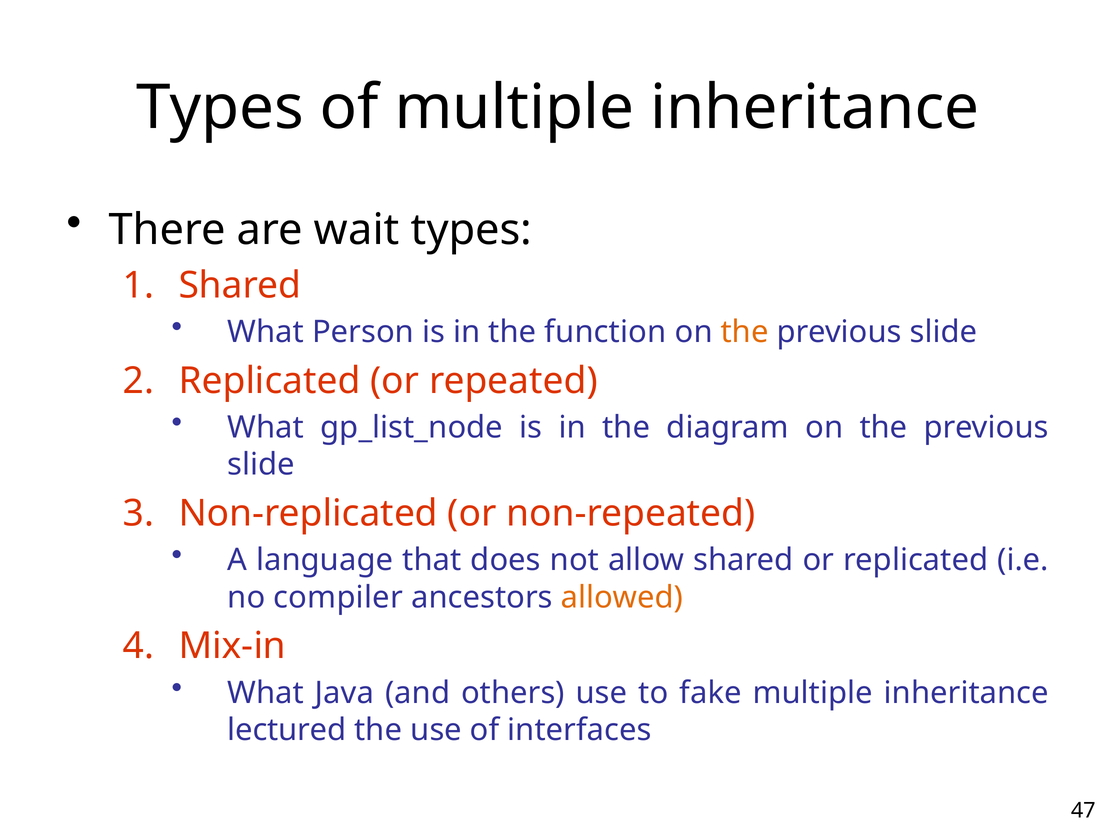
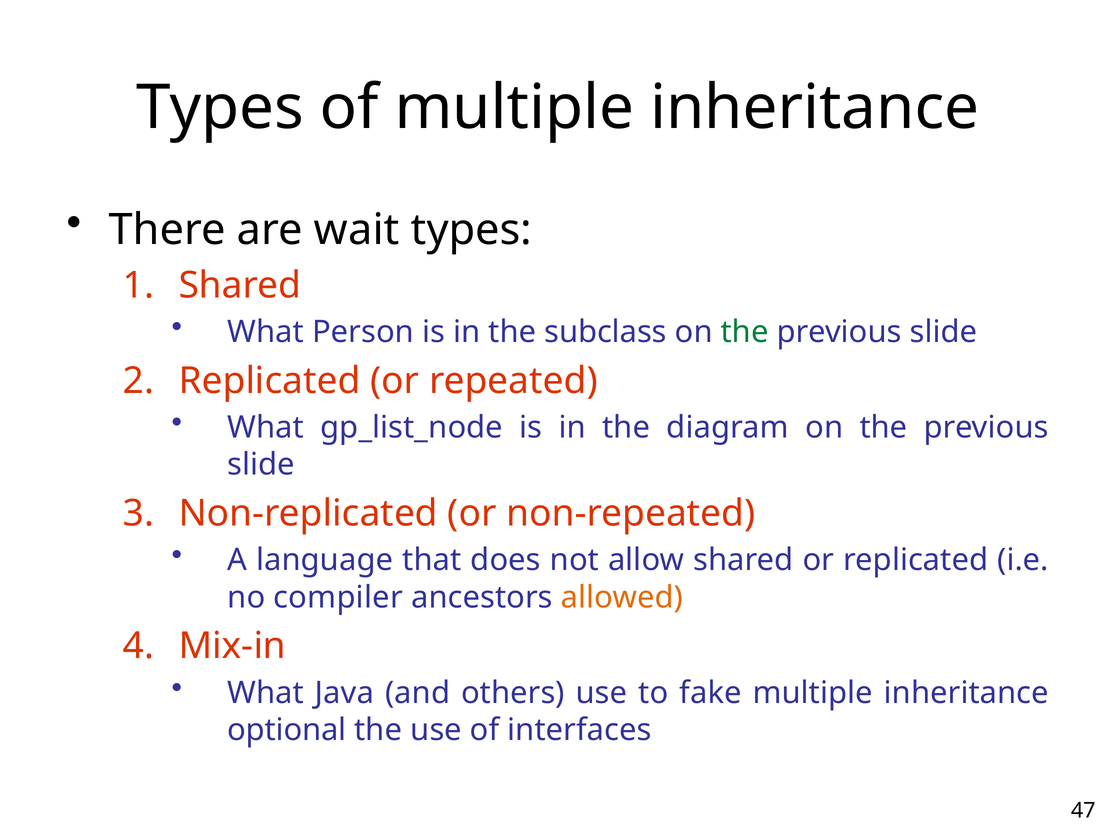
function: function -> subclass (606, 332)
the colour: orange -> green (745, 332)
lectured: lectured -> optional (287, 730)
